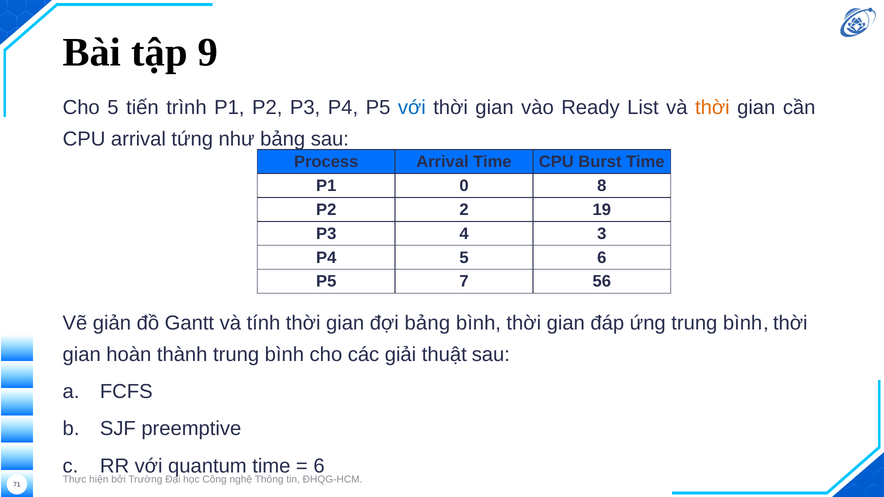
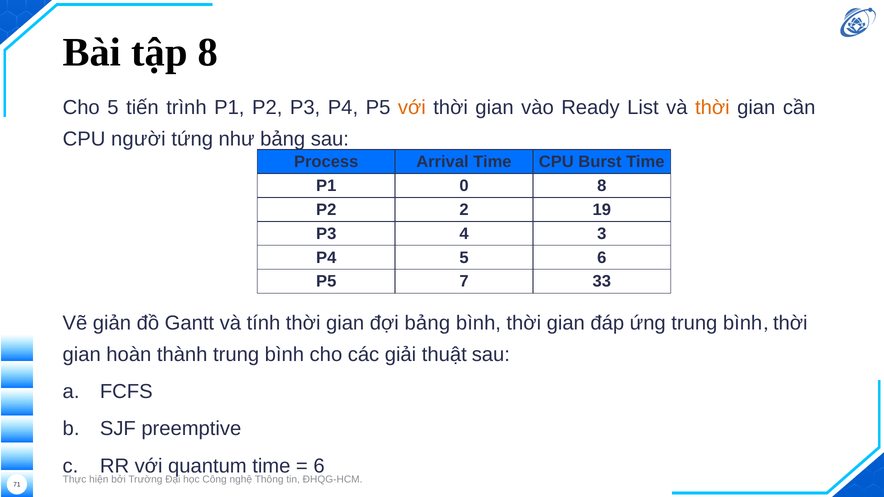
tập 9: 9 -> 8 (208, 52)
với colour: blue -> orange (412, 108)
CPU arrival: arrival -> người (138, 139)
56: 56 -> 33 (602, 282)
